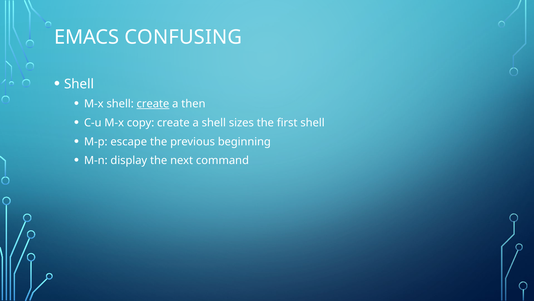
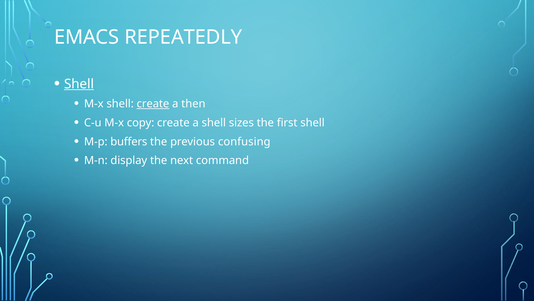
CONFUSING: CONFUSING -> REPEATEDLY (183, 37)
Shell underline: none -> present (79, 84)
escape: escape -> buffers (129, 141)
beginning: beginning -> confusing (244, 141)
